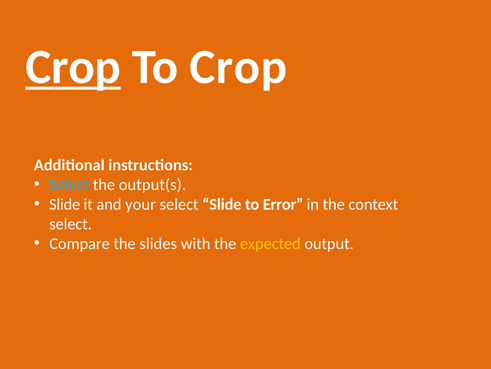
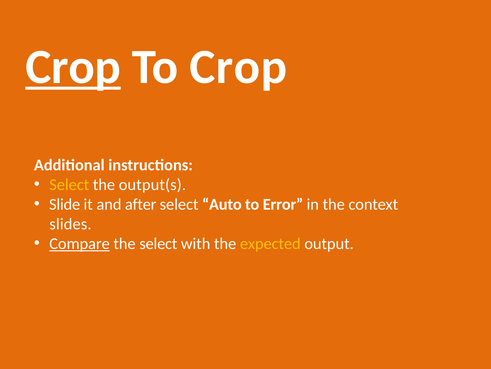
Select colour: light blue -> yellow (69, 184)
your: your -> after (141, 204)
select Slide: Slide -> Auto (222, 204)
select: select -> slides (70, 224)
Compare underline: none -> present (80, 243)
the slides: slides -> select (158, 243)
